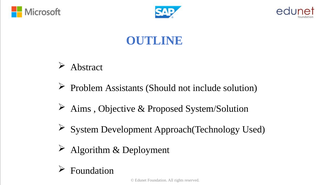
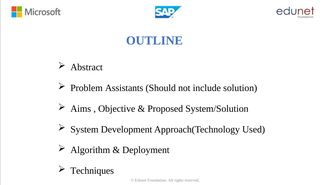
Foundation: Foundation -> Techniques (92, 170)
